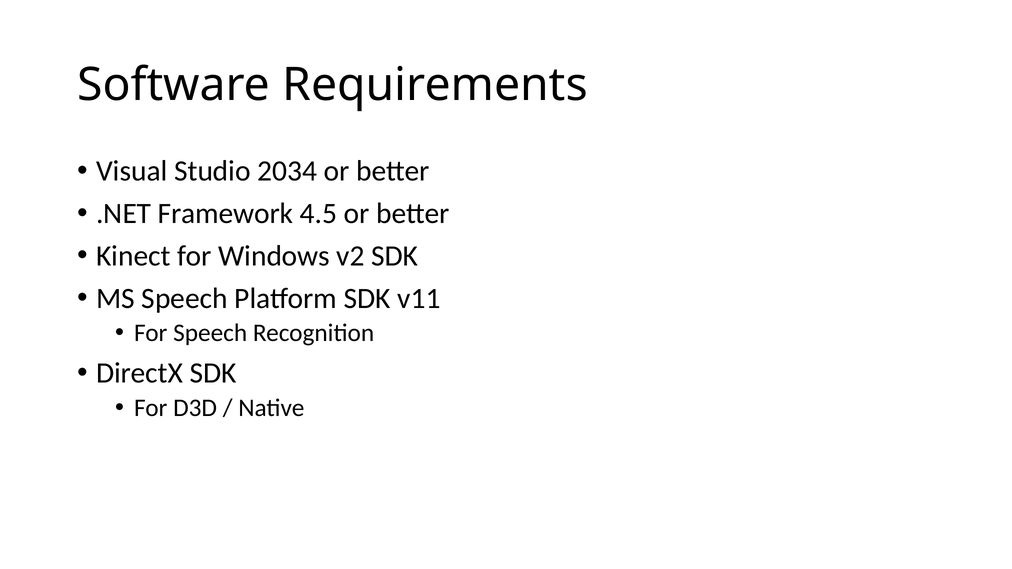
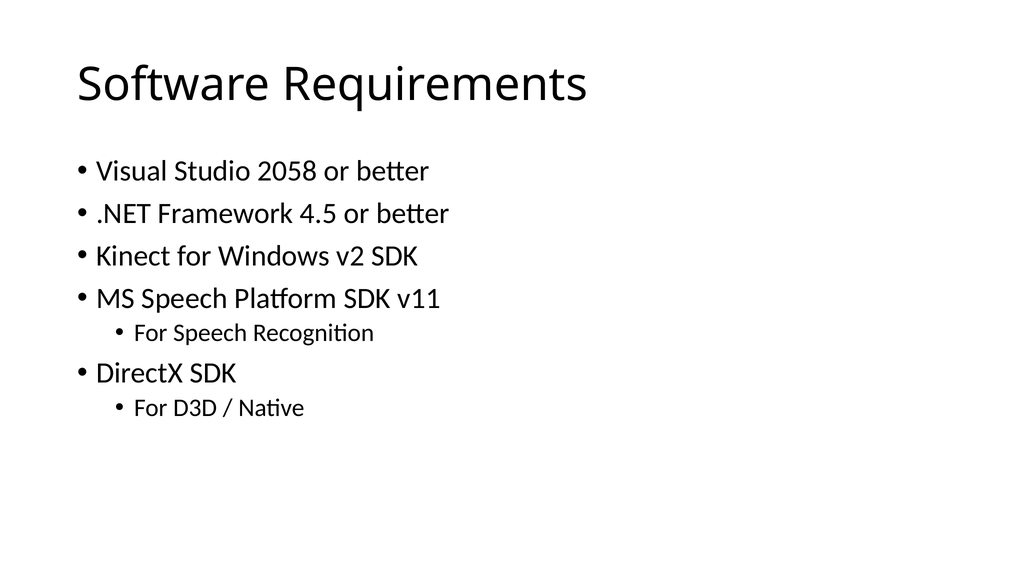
2034: 2034 -> 2058 (287, 171)
